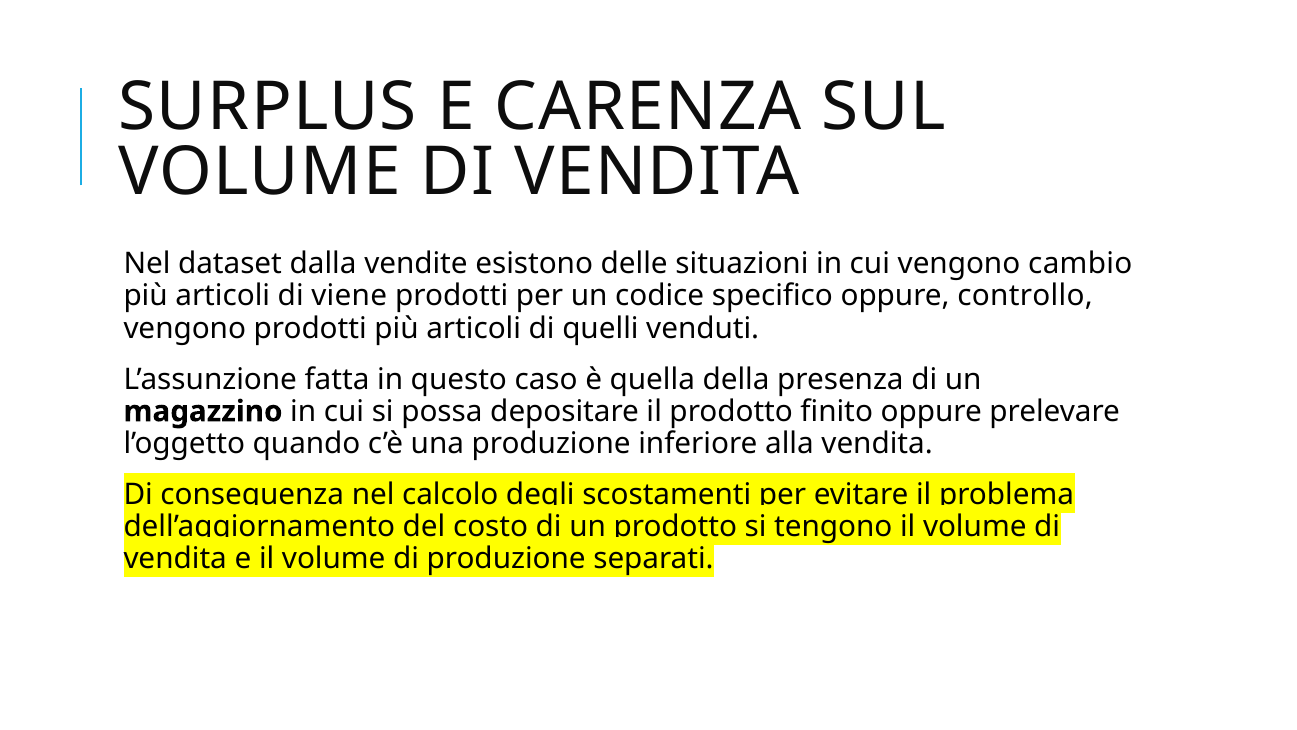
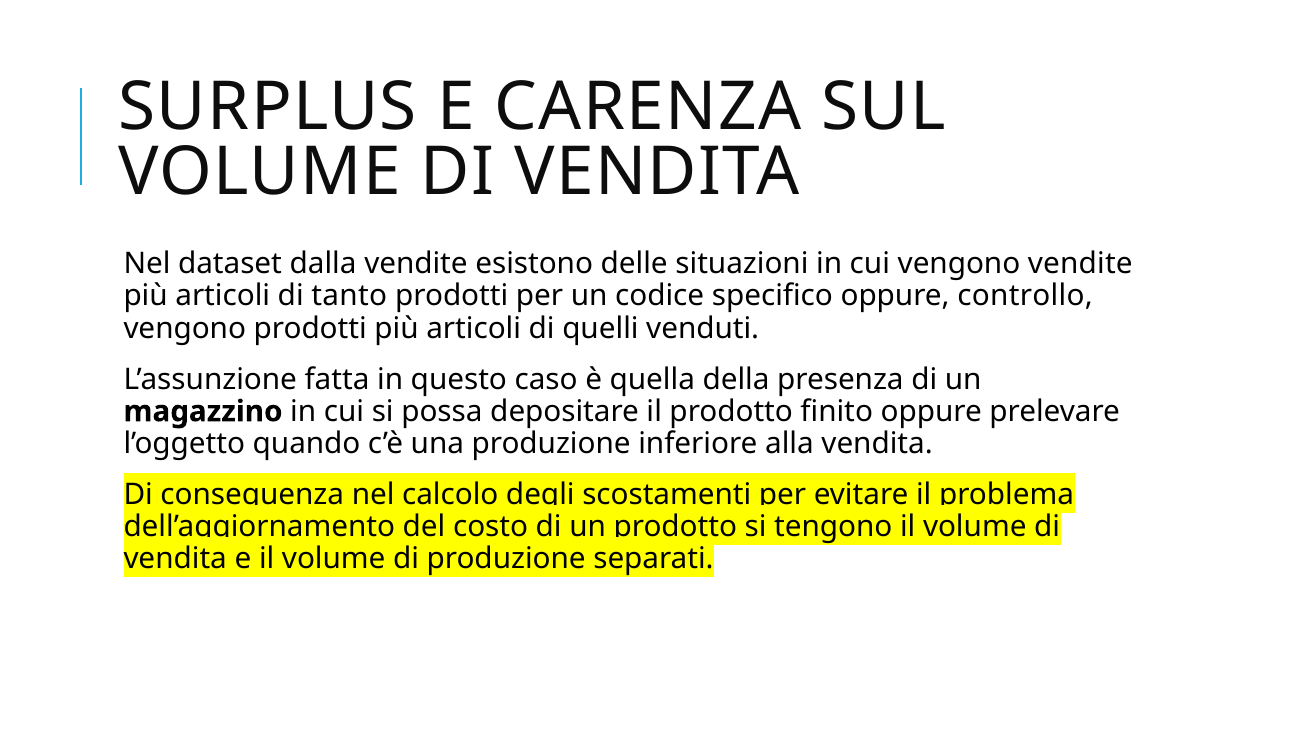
vengono cambio: cambio -> vendite (1080, 264)
viene: viene -> tanto (349, 296)
